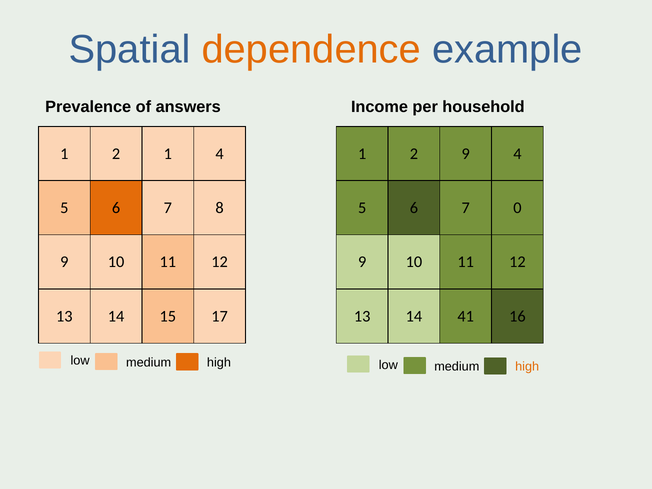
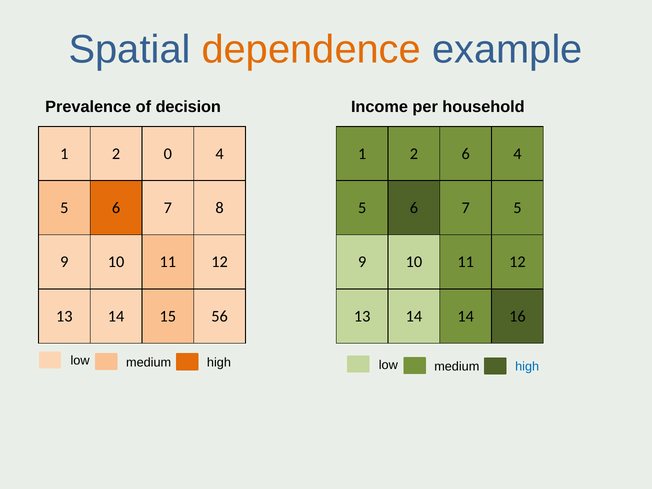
answers: answers -> decision (188, 107)
2 1: 1 -> 0 (168, 154)
2 9: 9 -> 6 (466, 154)
7 0: 0 -> 5 (517, 208)
17: 17 -> 56 (220, 316)
14 41: 41 -> 14 (466, 316)
high colour: orange -> blue (527, 367)
